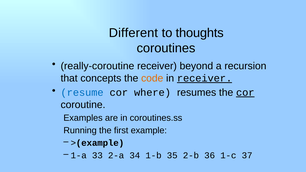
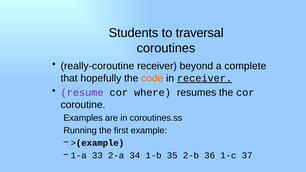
Different: Different -> Students (133, 33)
thoughts: thoughts -> traversal (200, 33)
recursion: recursion -> complete (245, 66)
concepts: concepts -> hopefully (101, 78)
resume colour: blue -> purple (82, 93)
cor underline: present -> none (245, 93)
